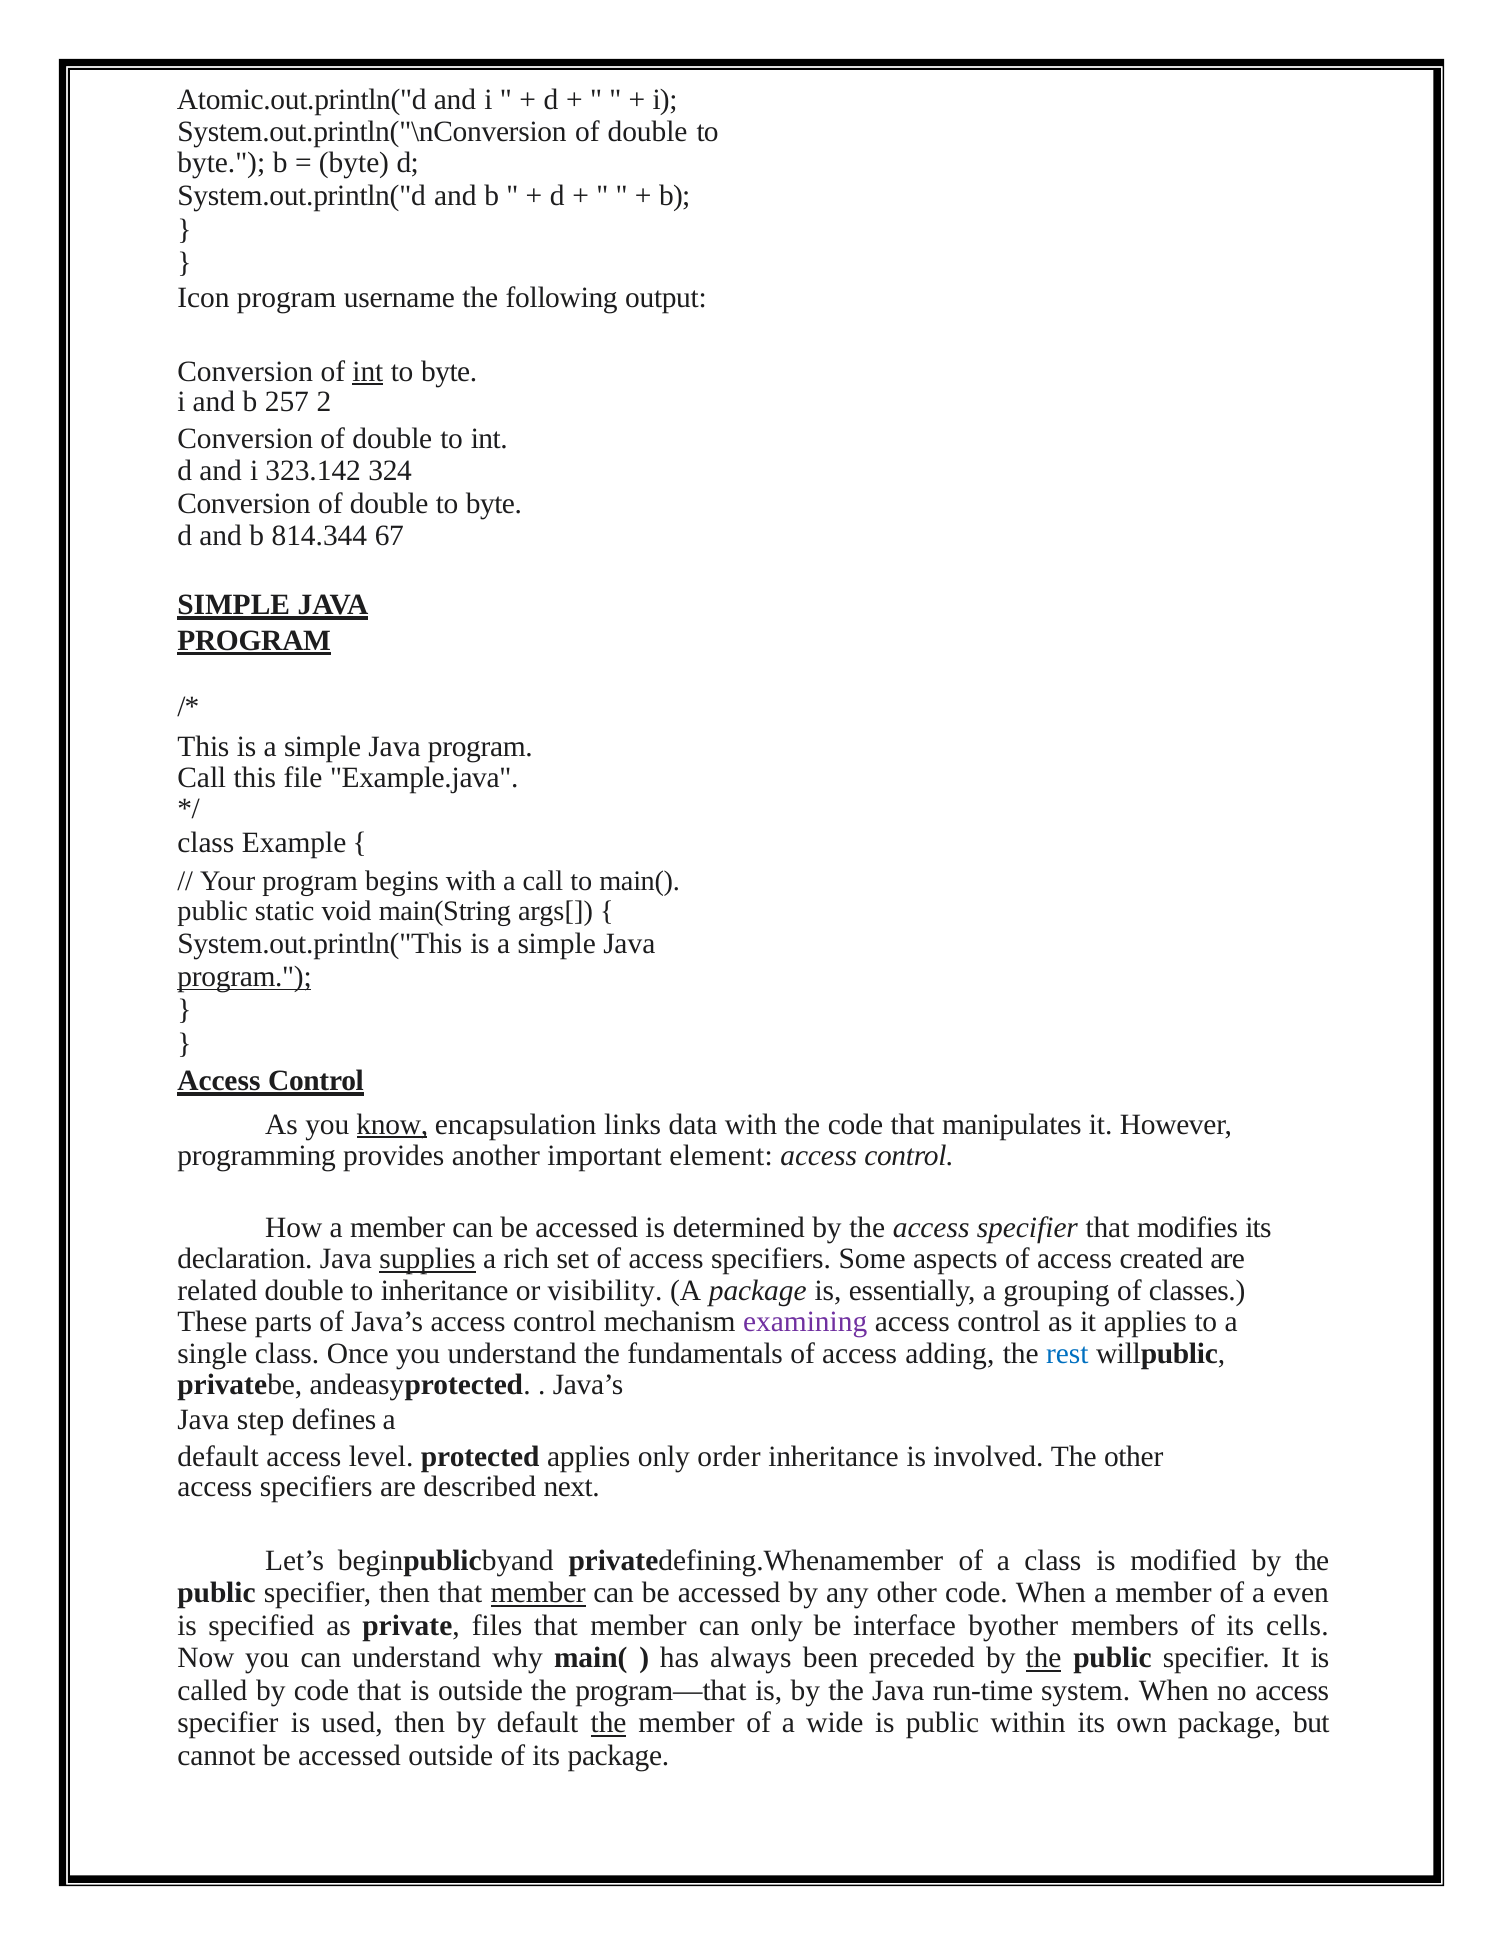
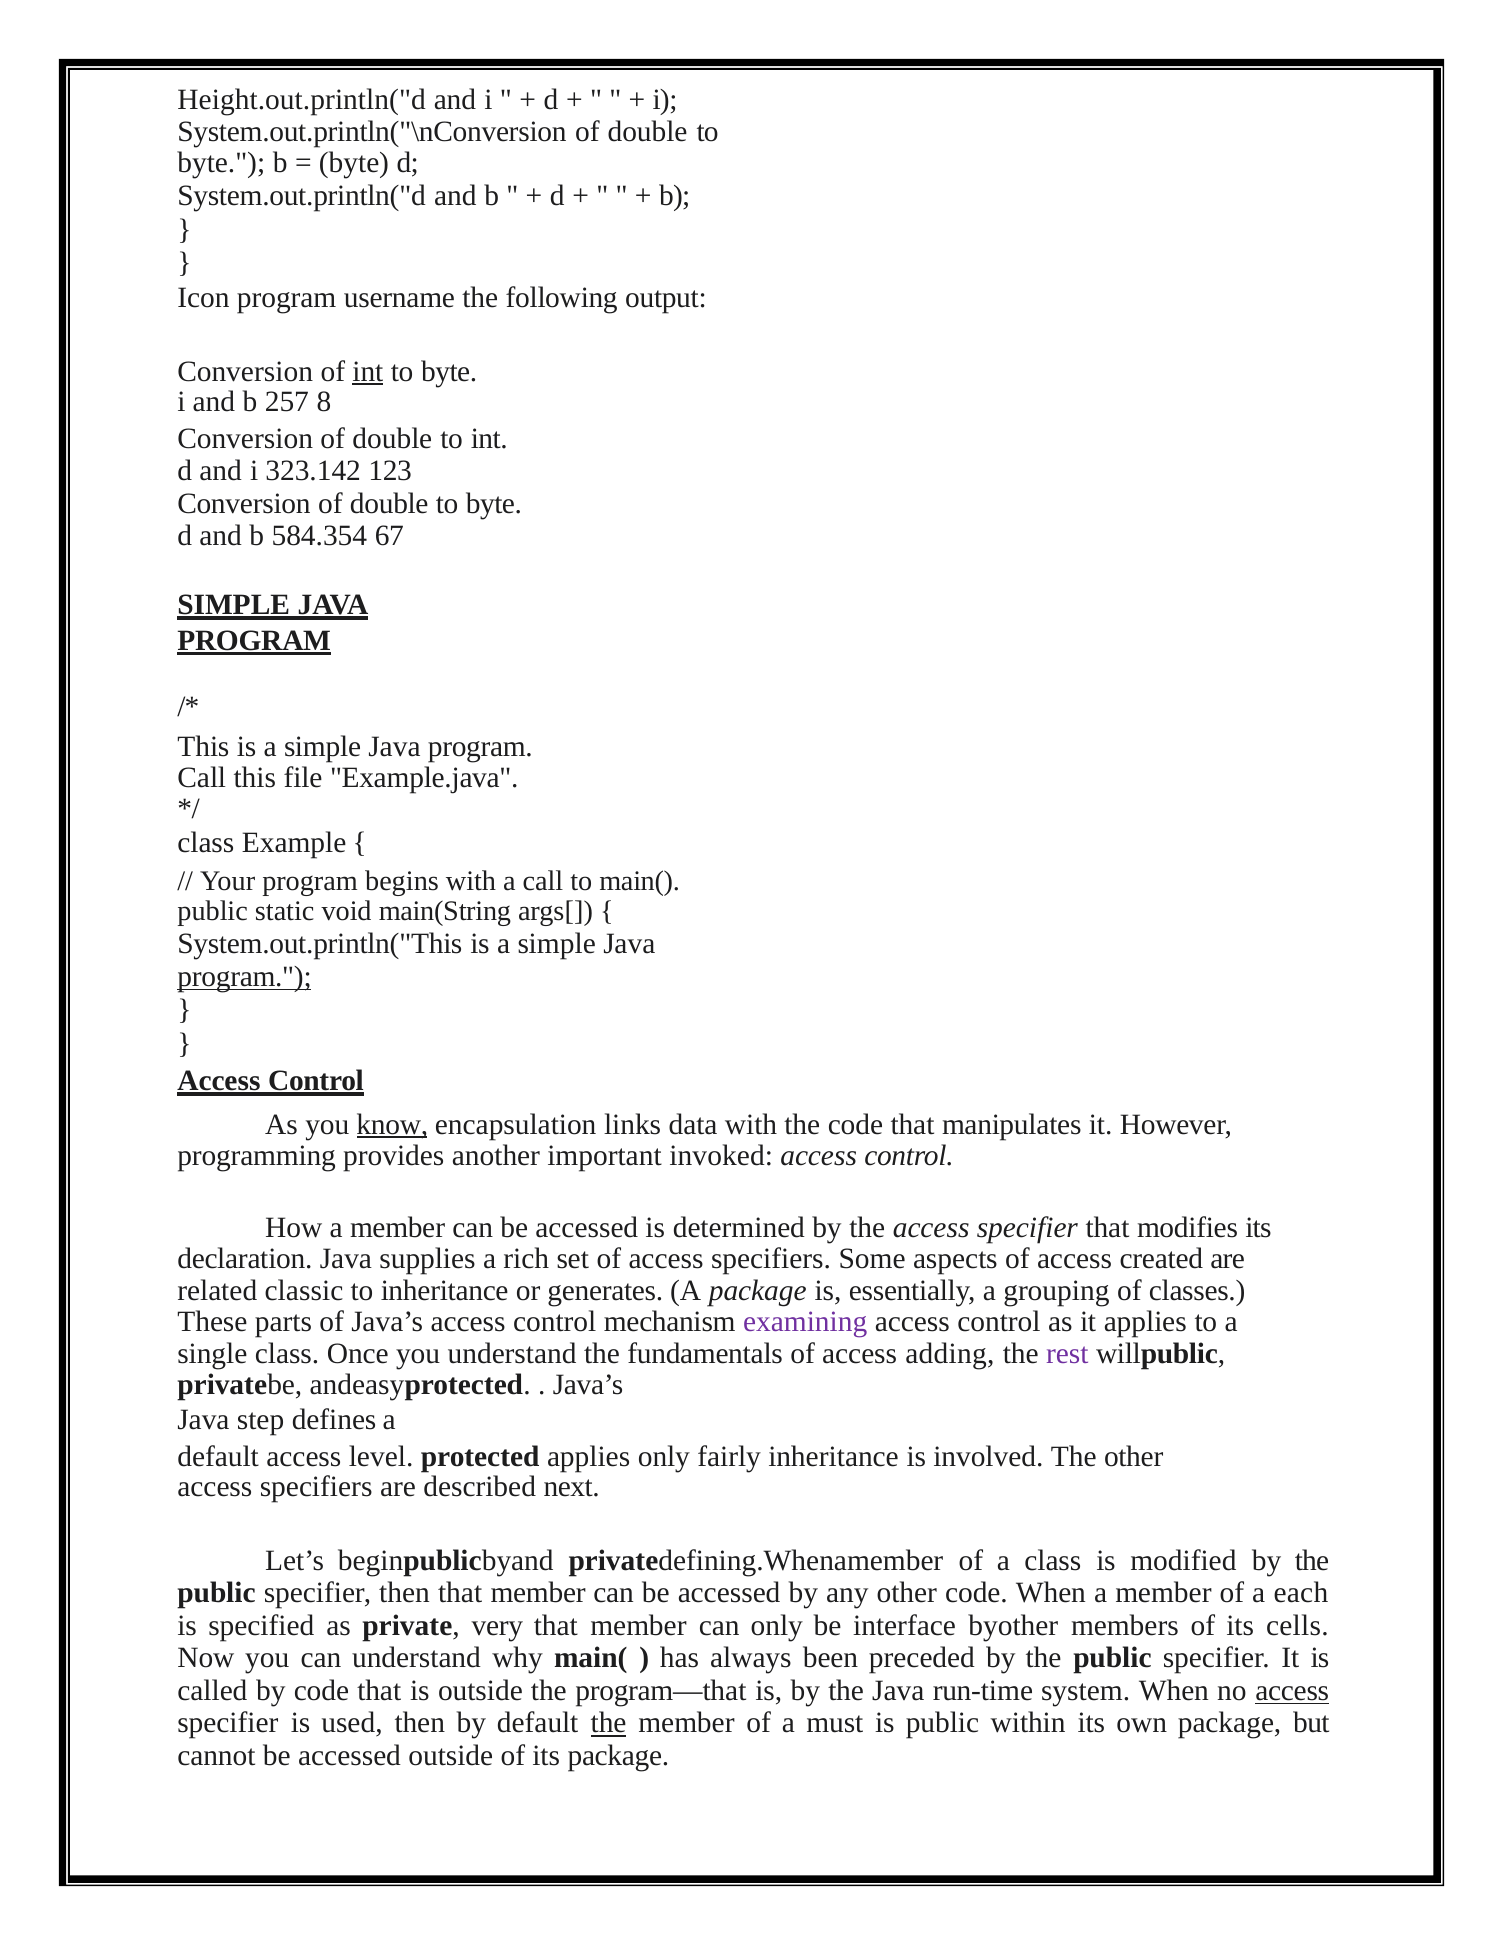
Atomic.out.println("d: Atomic.out.println("d -> Height.out.println("d (302, 100)
2: 2 -> 8 (324, 401)
324: 324 -> 123 (390, 471)
814.344: 814.344 -> 584.354 (319, 536)
element: element -> invoked (721, 1155)
supplies underline: present -> none (427, 1259)
related double: double -> classic (304, 1291)
visibility: visibility -> generates (605, 1291)
rest colour: blue -> purple (1067, 1354)
order: order -> fairly (729, 1457)
member underline: present -> none (538, 1593)
even: even -> each (1301, 1593)
files: files -> very (497, 1626)
the underline: present -> none (1044, 1658)
access underline: none -> present (1292, 1691)
wide: wide -> must (835, 1723)
